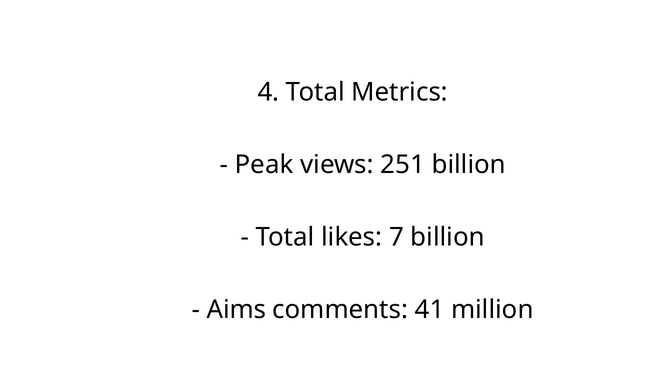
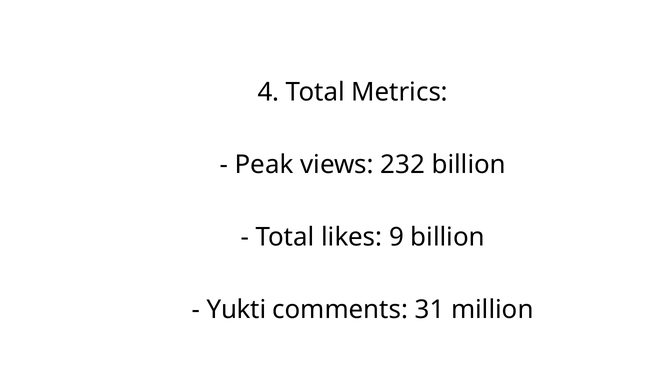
251: 251 -> 232 (403, 164)
7: 7 -> 9 (396, 237)
Aims: Aims -> Yukti (236, 309)
41: 41 -> 31 (430, 309)
